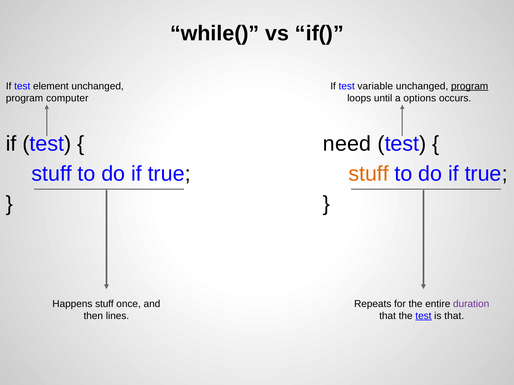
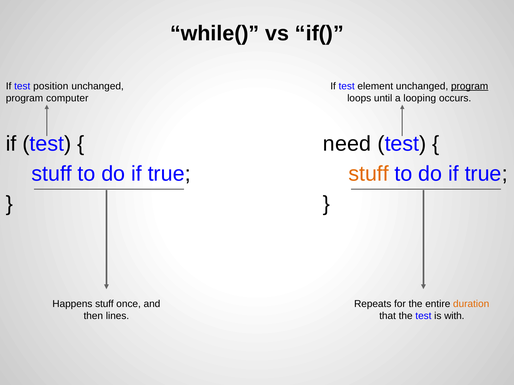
element: element -> position (51, 86)
variable: variable -> element (375, 86)
options: options -> looping (420, 98)
duration colour: purple -> orange (471, 304)
test underline: present -> none (423, 316)
is that: that -> with (454, 316)
